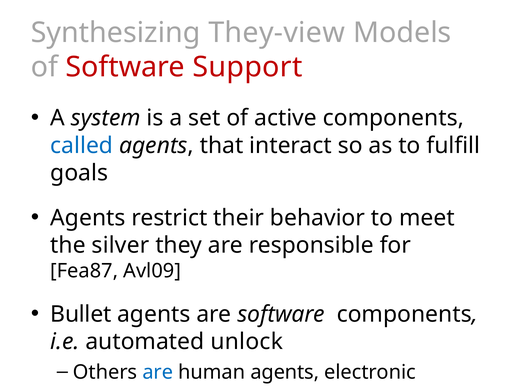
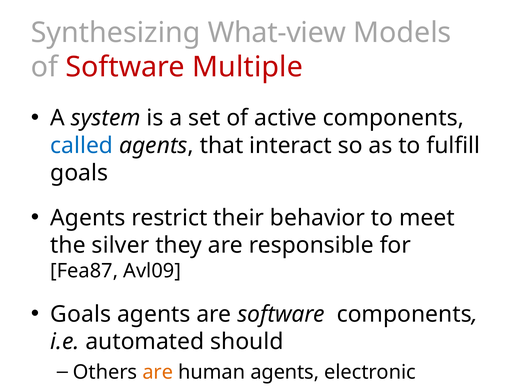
They-view: They-view -> What-view (277, 33)
Support: Support -> Multiple (248, 67)
Bullet: Bullet -> Goals (81, 314)
unlock: unlock -> should (247, 342)
are colour: blue -> orange (158, 372)
